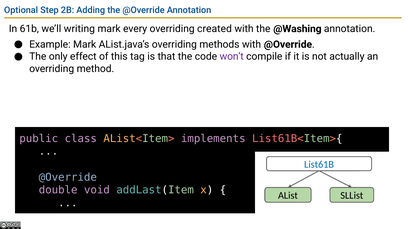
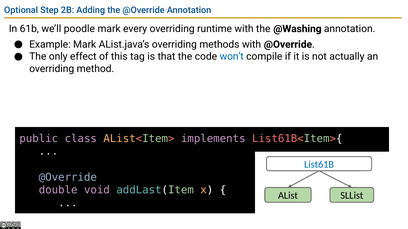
writing: writing -> poodle (79, 29)
created: created -> runtime (215, 29)
won’t colour: purple -> blue (232, 57)
